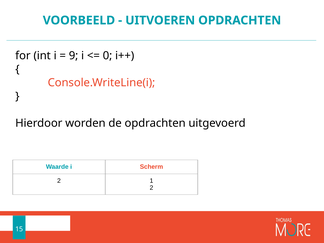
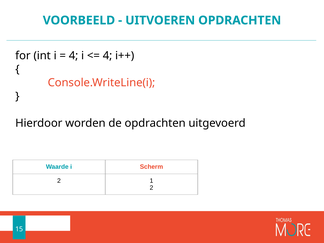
9: 9 -> 4 (74, 56)
0: 0 -> 4 (107, 56)
